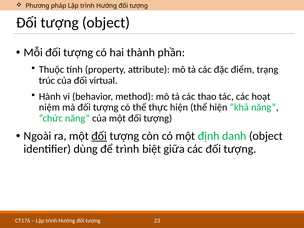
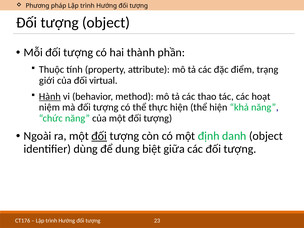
trúc: trúc -> giới (47, 80)
Hành underline: none -> present (50, 96)
để trình: trình -> dung (128, 149)
